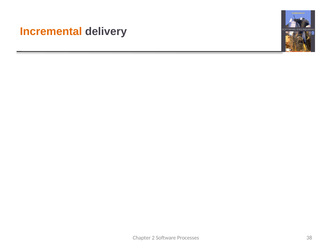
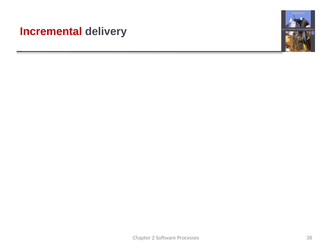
Incremental colour: orange -> red (51, 31)
